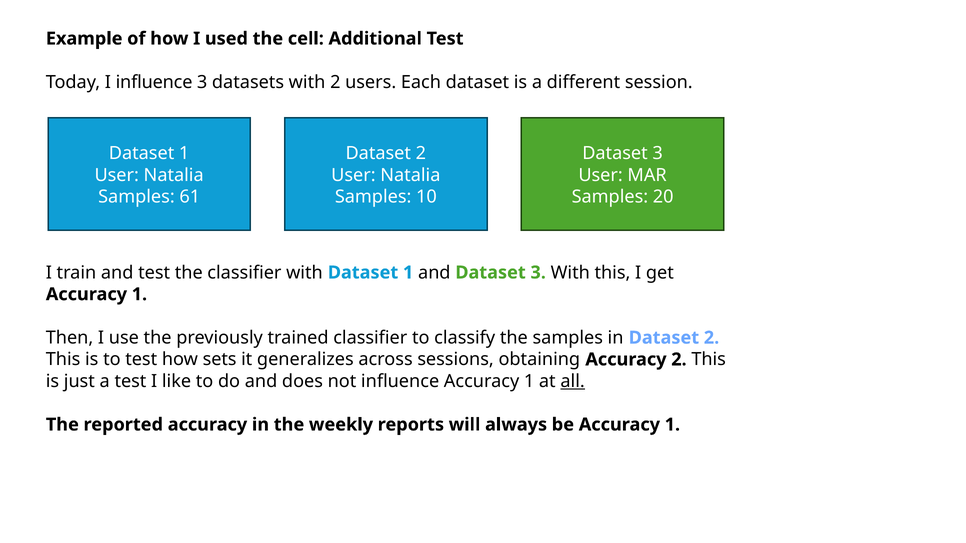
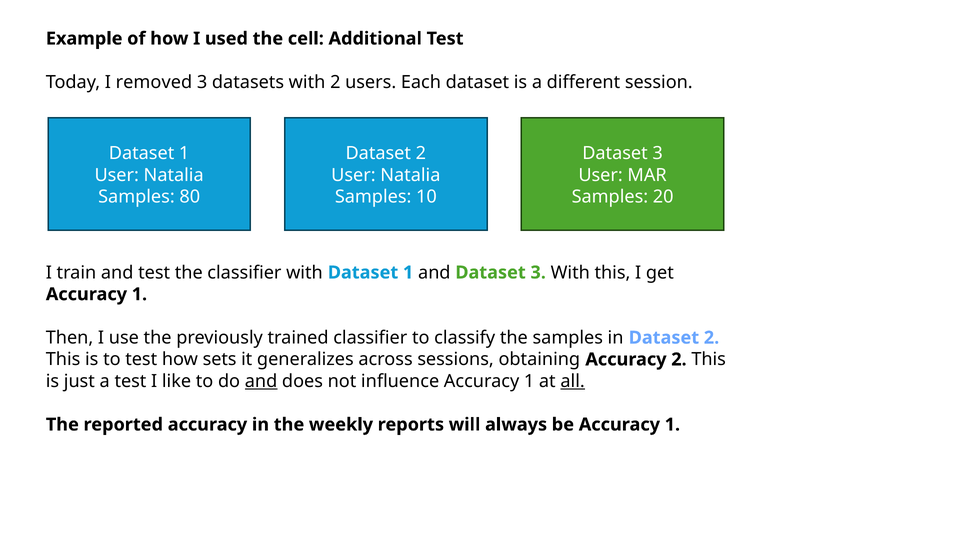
I influence: influence -> removed (154, 82)
61: 61 -> 80 (190, 197)
and underline: none -> present (261, 381)
